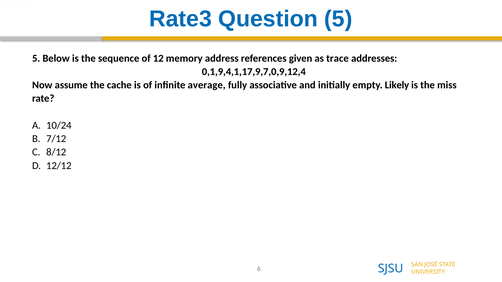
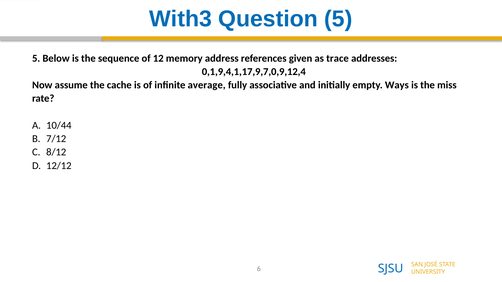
Rate3: Rate3 -> With3 (181, 19)
Likely: Likely -> Ways (397, 85)
10/24: 10/24 -> 10/44 (59, 126)
